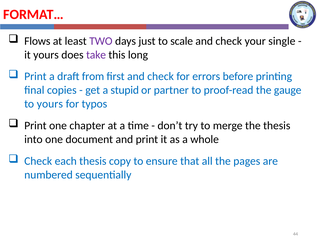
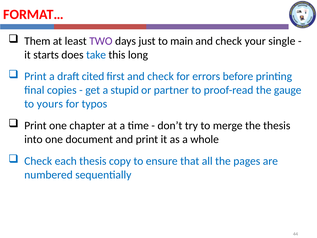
Flows: Flows -> Them (37, 41)
scale: scale -> main (182, 41)
it yours: yours -> starts (46, 55)
take colour: purple -> blue (96, 55)
from: from -> cited (93, 76)
